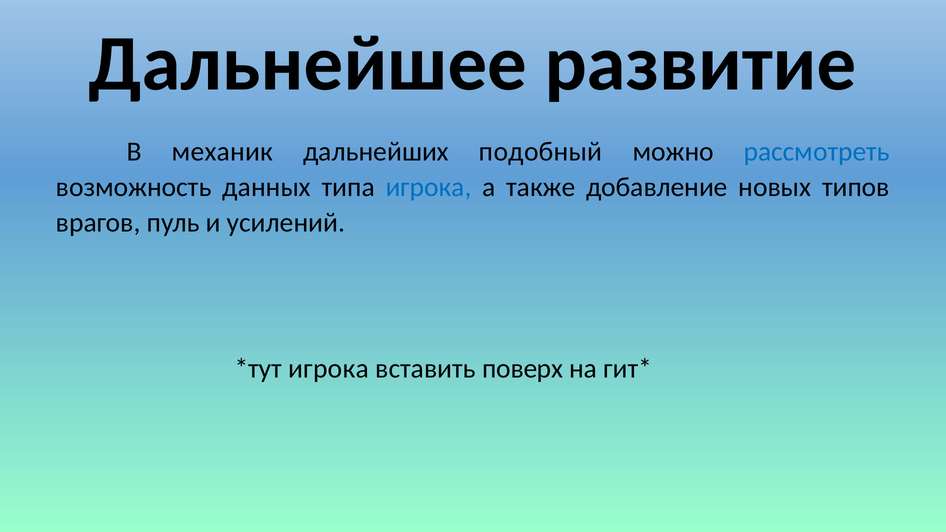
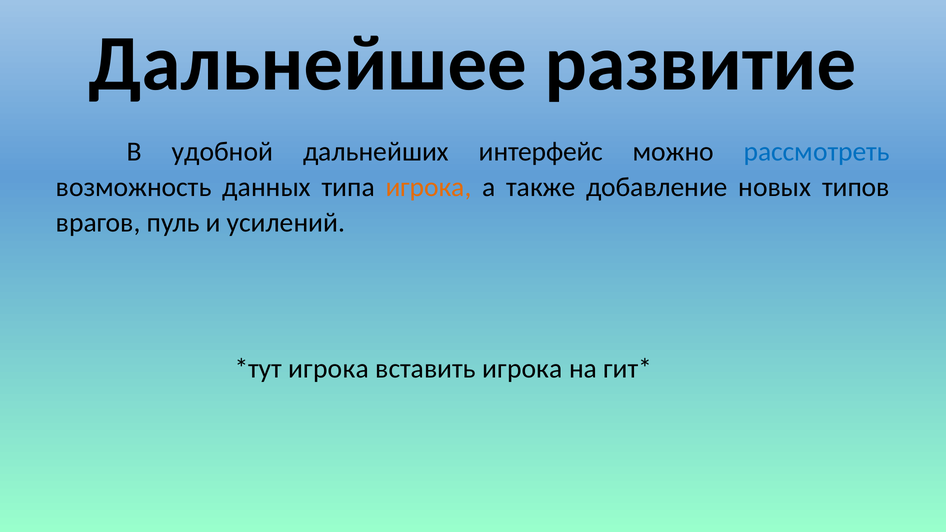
механик: механик -> удобной (222, 152)
подобный: подобный -> интерфейс (541, 152)
игрока colour: blue -> orange (428, 187)
вставить поверх: поверх -> игрока (522, 369)
